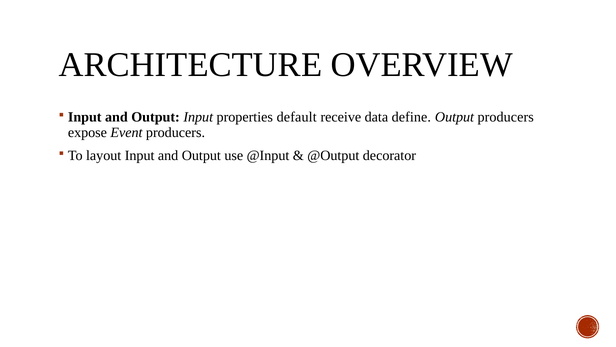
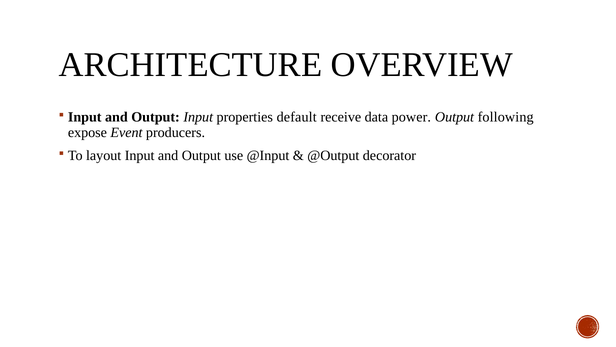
define: define -> power (411, 117)
Output producers: producers -> following (506, 117)
